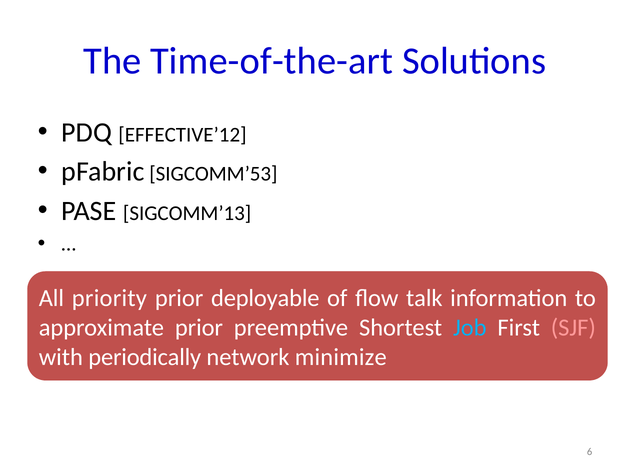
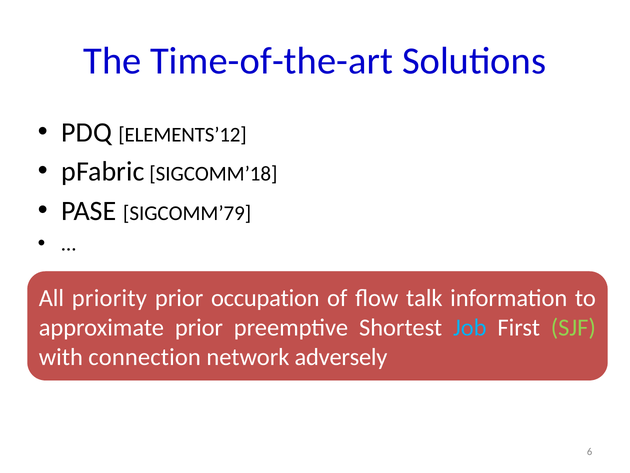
EFFECTIVE’12: EFFECTIVE’12 -> ELEMENTS’12 (183, 134)
SIGCOMM’53: SIGCOMM’53 -> SIGCOMM’18 (213, 174)
SIGCOMM’13: SIGCOMM’13 -> SIGCOMM’79 (187, 213)
deployable: deployable -> occupation (265, 298)
SJF colour: pink -> light green (573, 327)
periodically: periodically -> connection (145, 357)
minimize: minimize -> adversely (341, 357)
